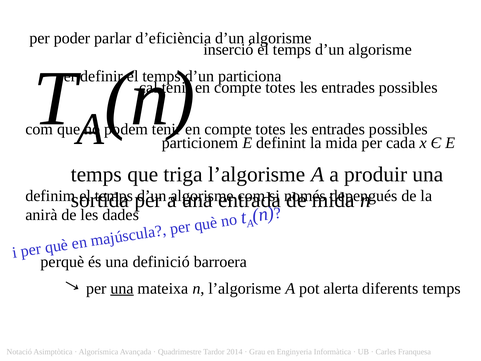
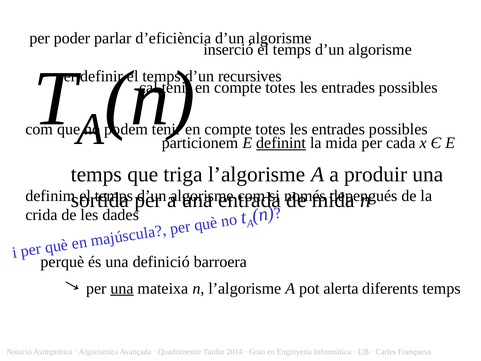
particiona: particiona -> recursives (250, 76)
definint underline: none -> present (281, 143)
anirà: anirà -> crida (42, 215)
